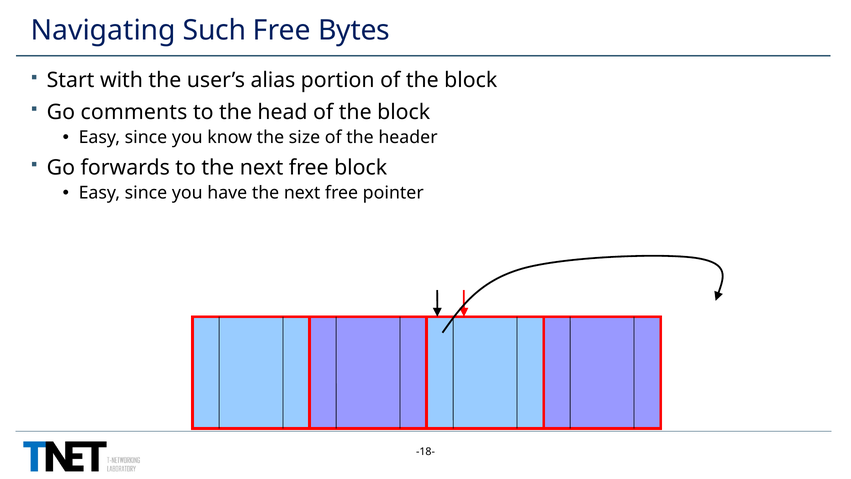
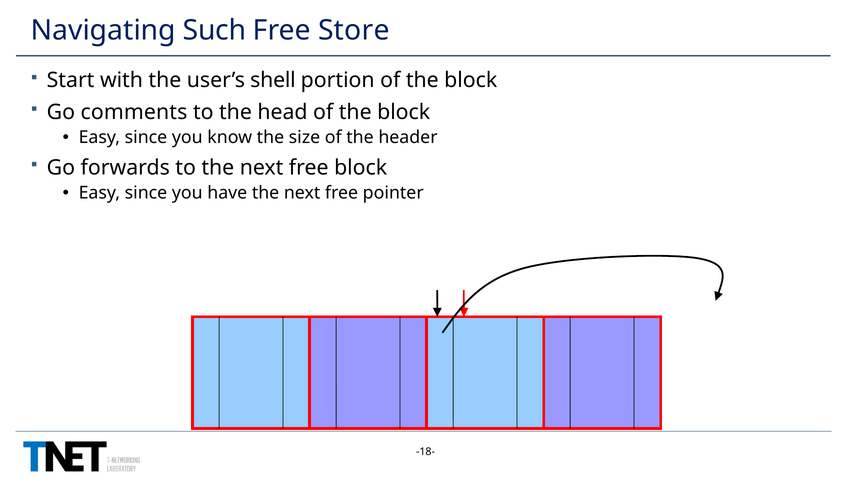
Bytes: Bytes -> Store (354, 30)
alias: alias -> shell (273, 80)
